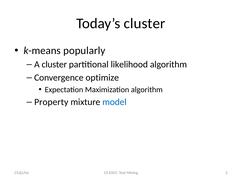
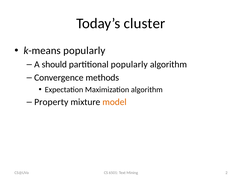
A cluster: cluster -> should (54, 65)
partitional likelihood: likelihood -> popularly (129, 65)
optimize: optimize -> methods (102, 78)
model colour: blue -> orange (114, 102)
